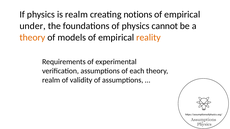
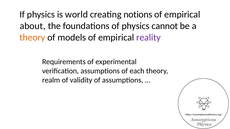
is realm: realm -> world (76, 15)
under: under -> about (33, 26)
reality colour: orange -> purple (149, 38)
